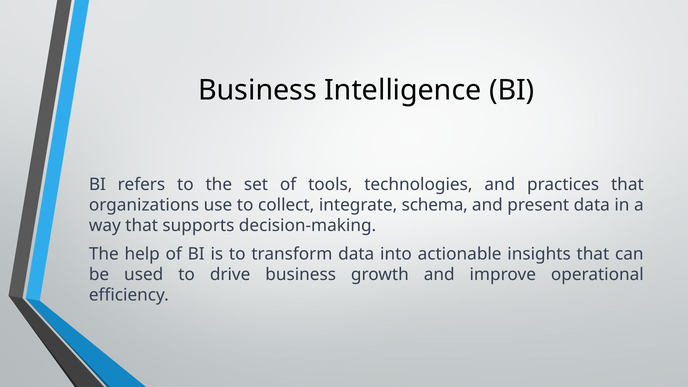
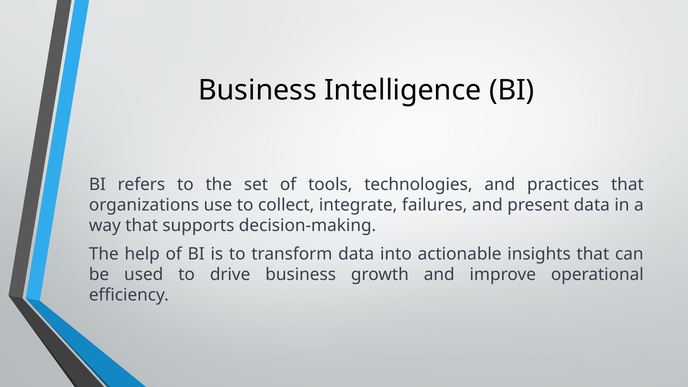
schema: schema -> failures (435, 205)
